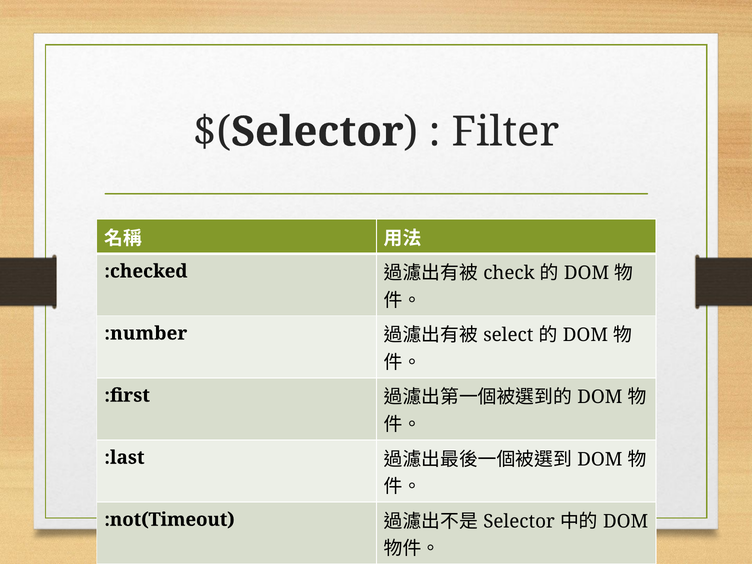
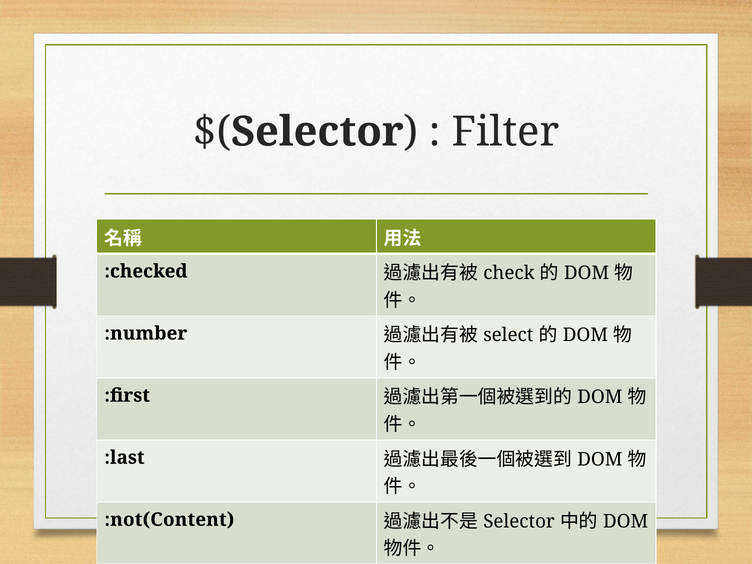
:not(Timeout: :not(Timeout -> :not(Content (169, 520)
